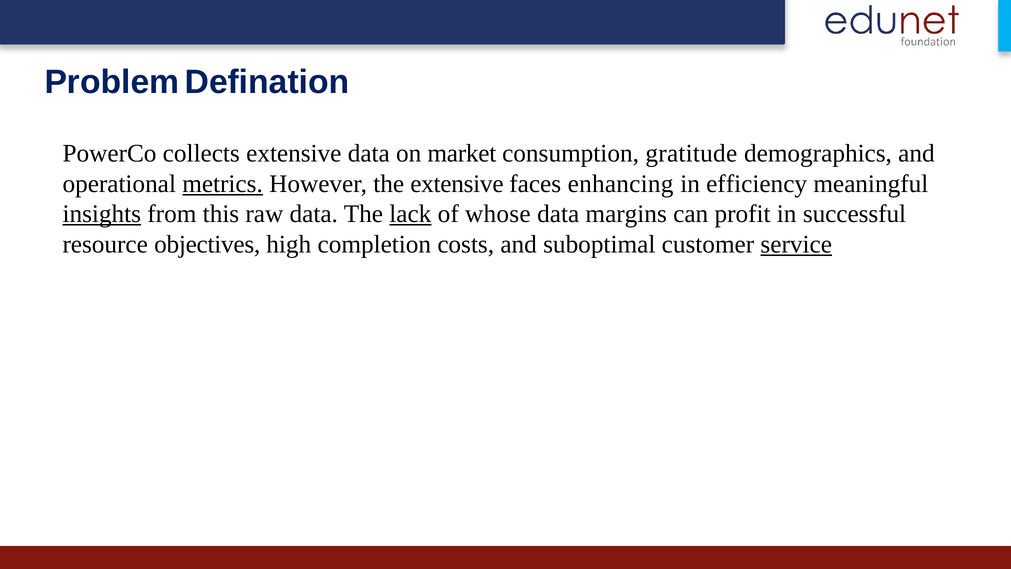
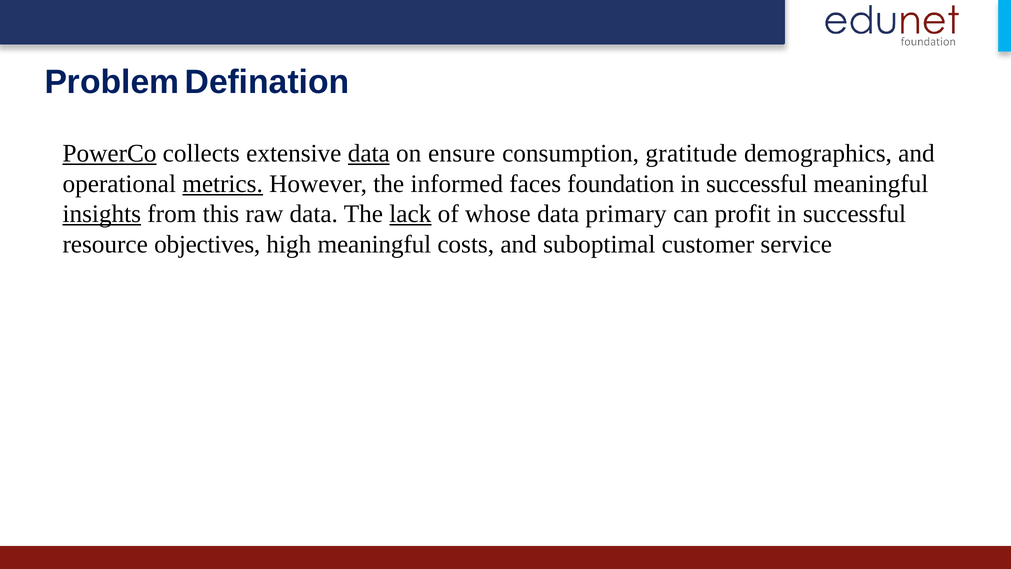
PowerCo underline: none -> present (110, 153)
data underline: none -> present (369, 153)
market: market -> ensure (462, 153)
the extensive: extensive -> informed (457, 184)
enhancing: enhancing -> foundation (621, 184)
efficiency: efficiency -> successful (757, 184)
margins: margins -> primary (626, 214)
high completion: completion -> meaningful (374, 244)
service underline: present -> none (796, 244)
